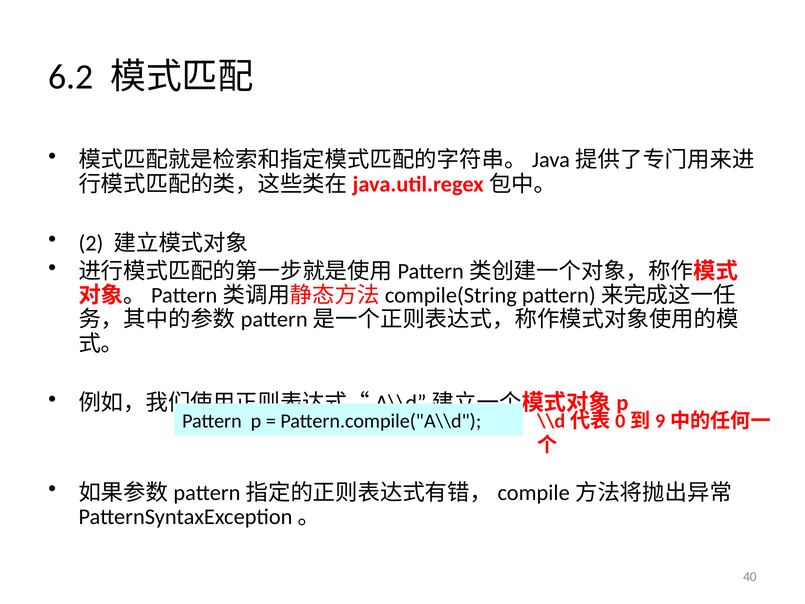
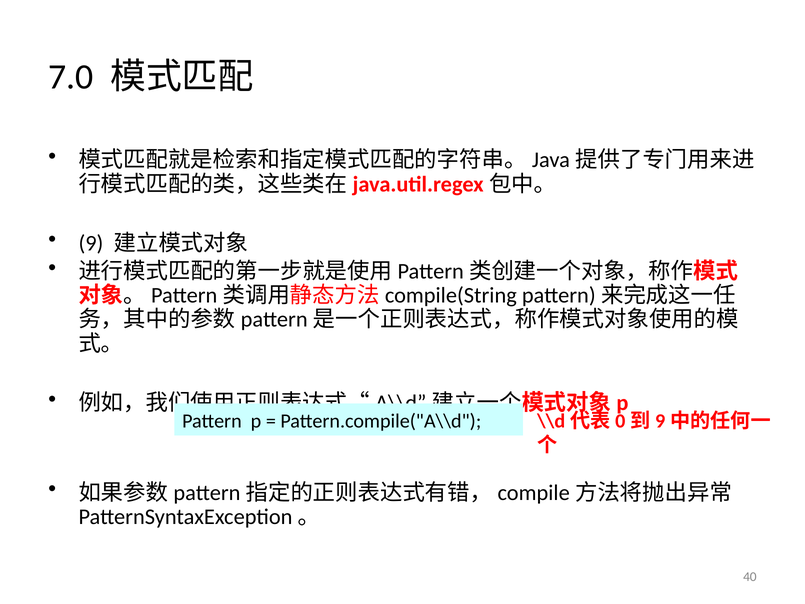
6.2: 6.2 -> 7.0 (71, 77)
2: 2 -> 9 (91, 243)
